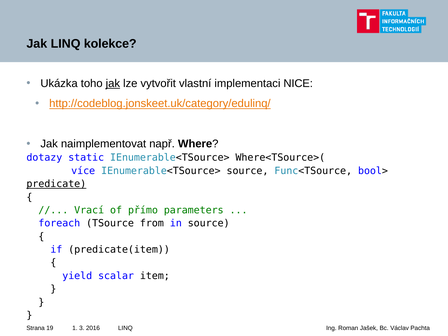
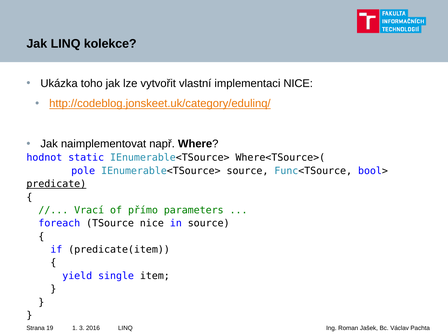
jak underline: present -> none (113, 83)
dotazy: dotazy -> hodnot (44, 158)
více: více -> pole (83, 171)
TSource from: from -> nice (152, 223)
scalar: scalar -> single (116, 276)
